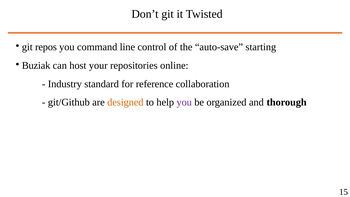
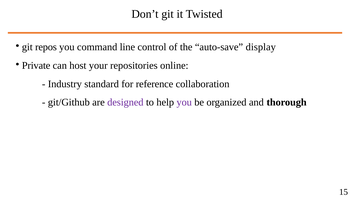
starting: starting -> display (261, 47)
Buziak: Buziak -> Private (36, 65)
designed colour: orange -> purple (125, 102)
